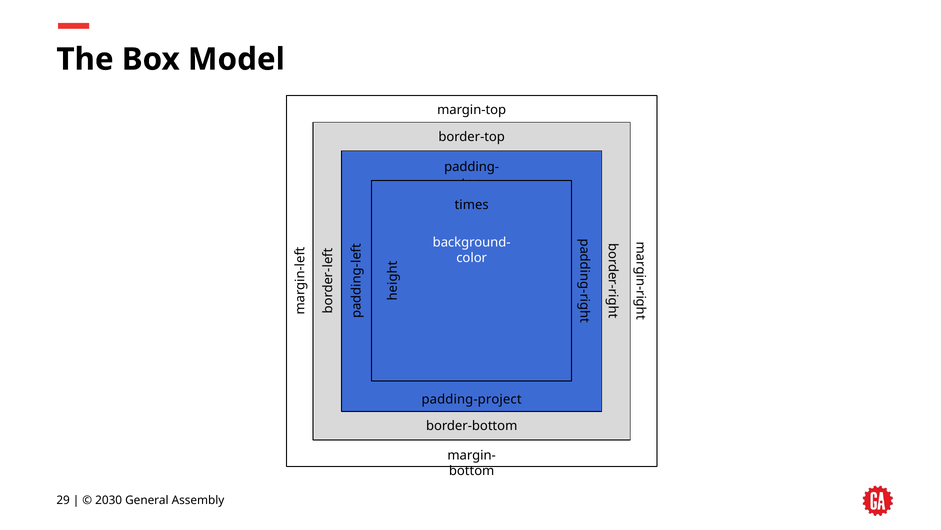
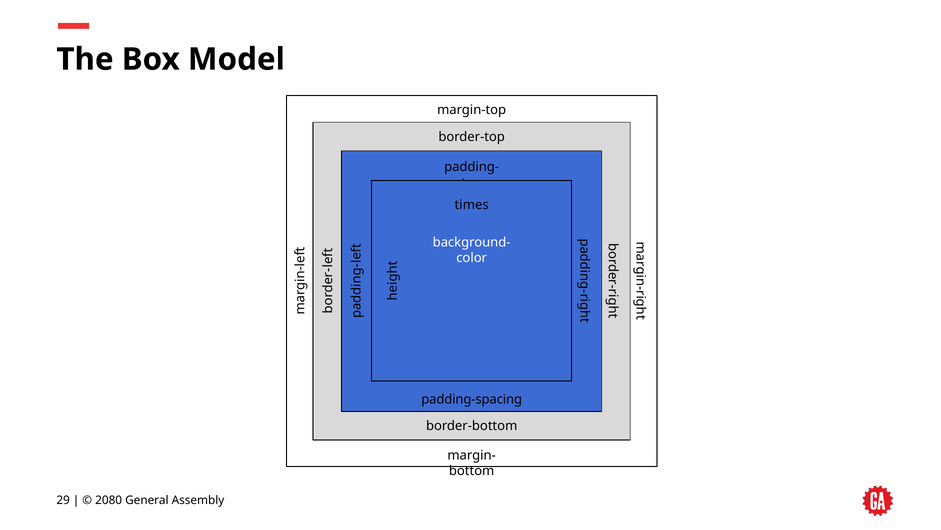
padding-project: padding-project -> padding-spacing (472, 399)
2030: 2030 -> 2080 (109, 500)
